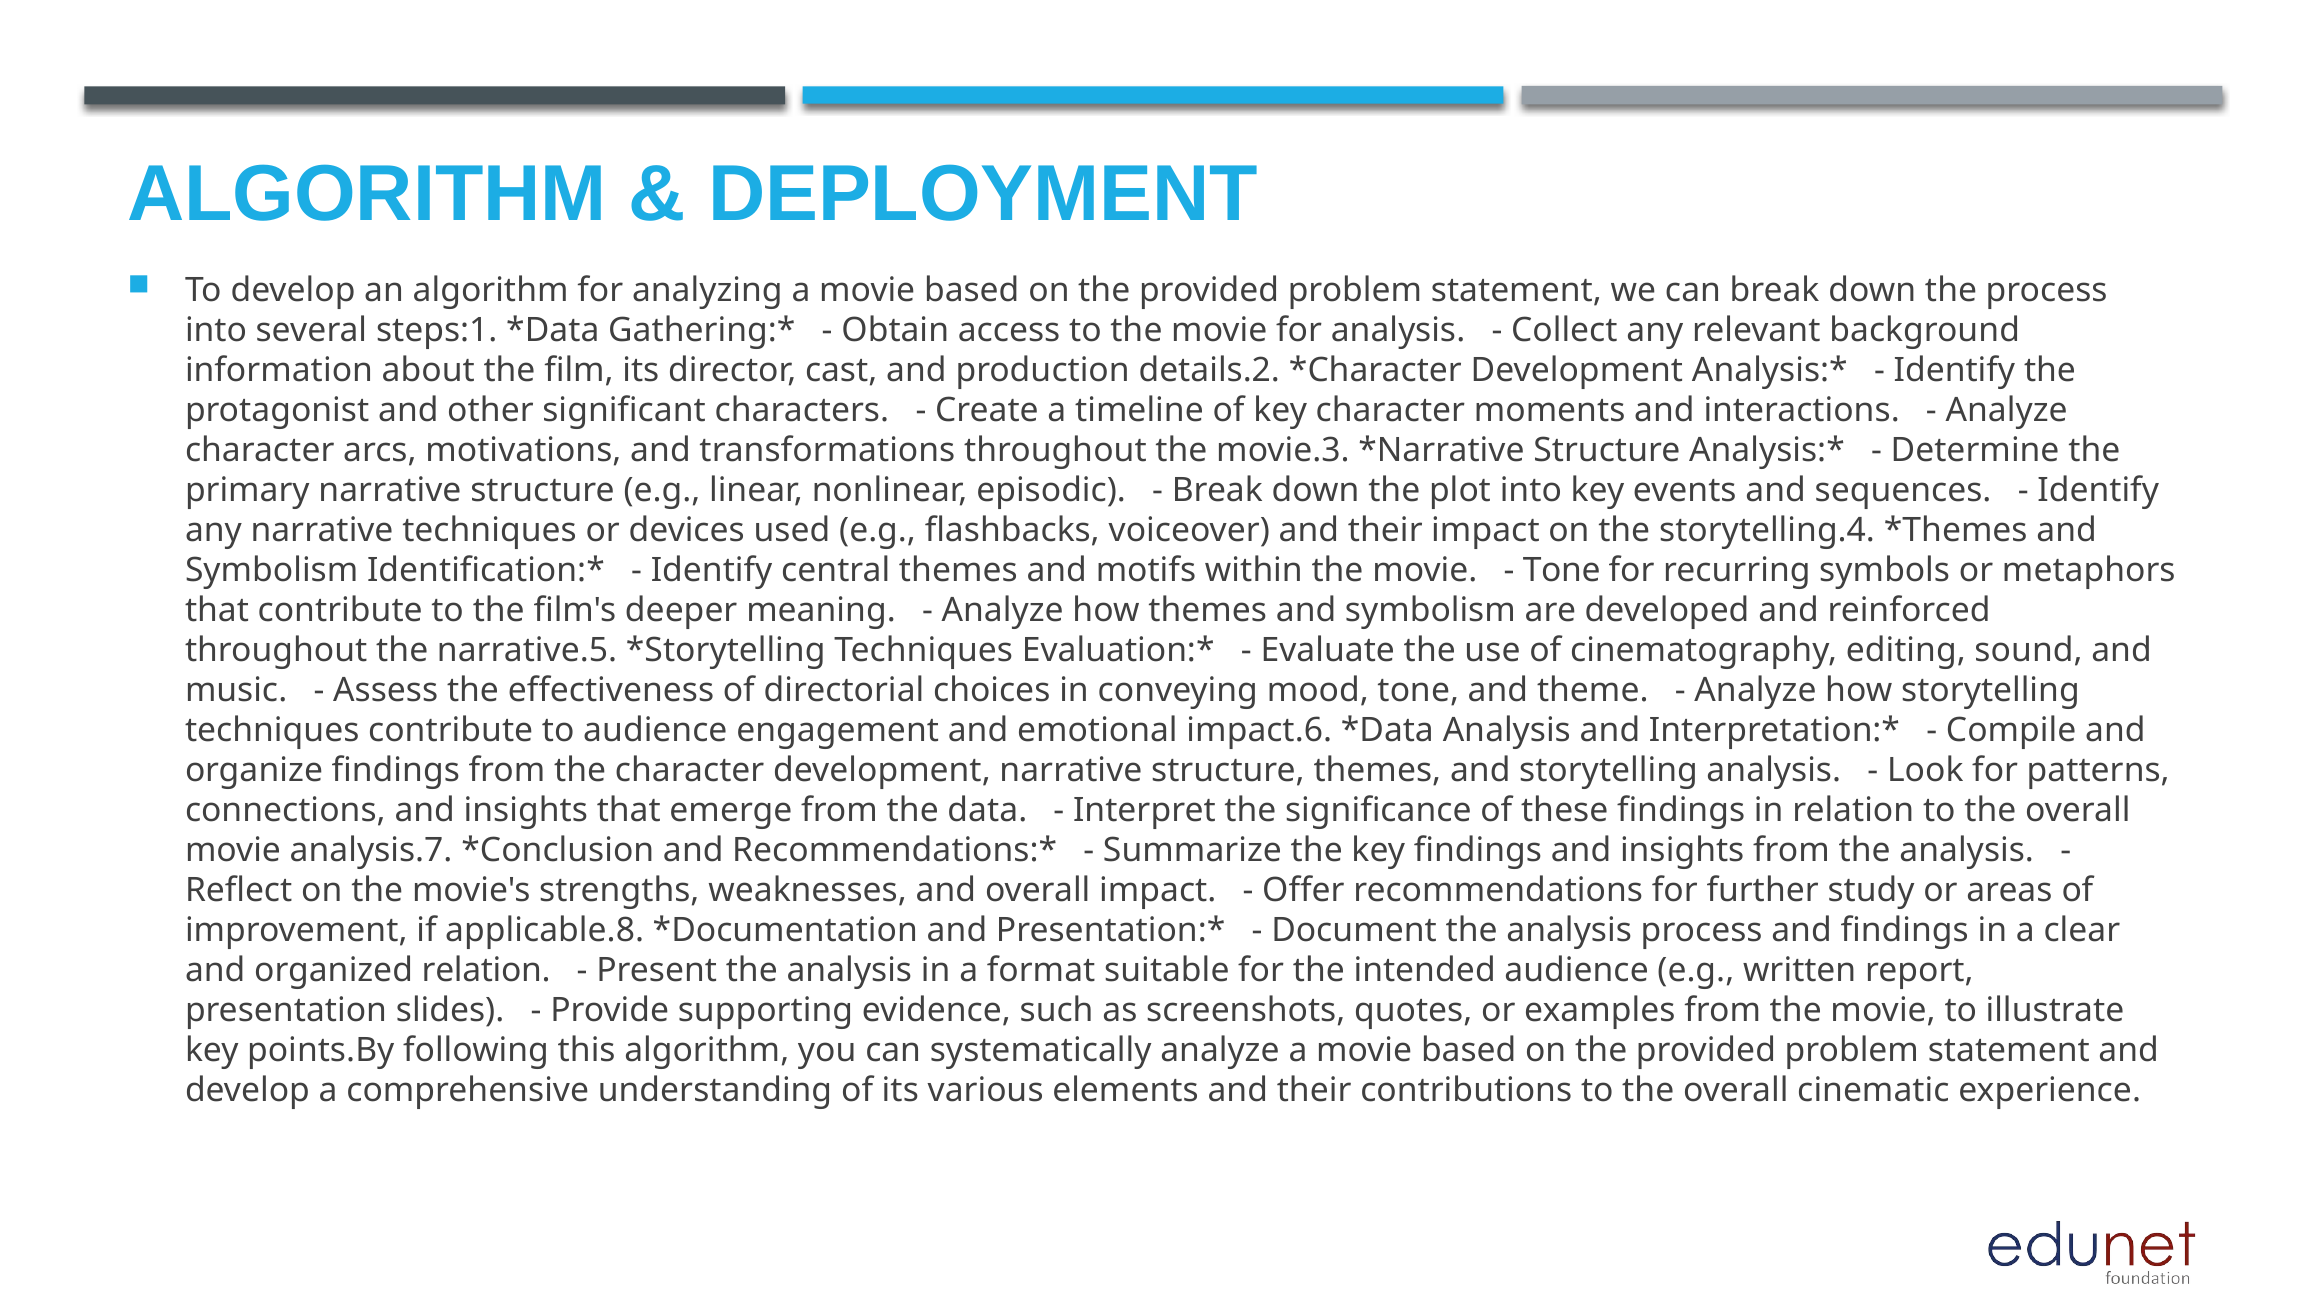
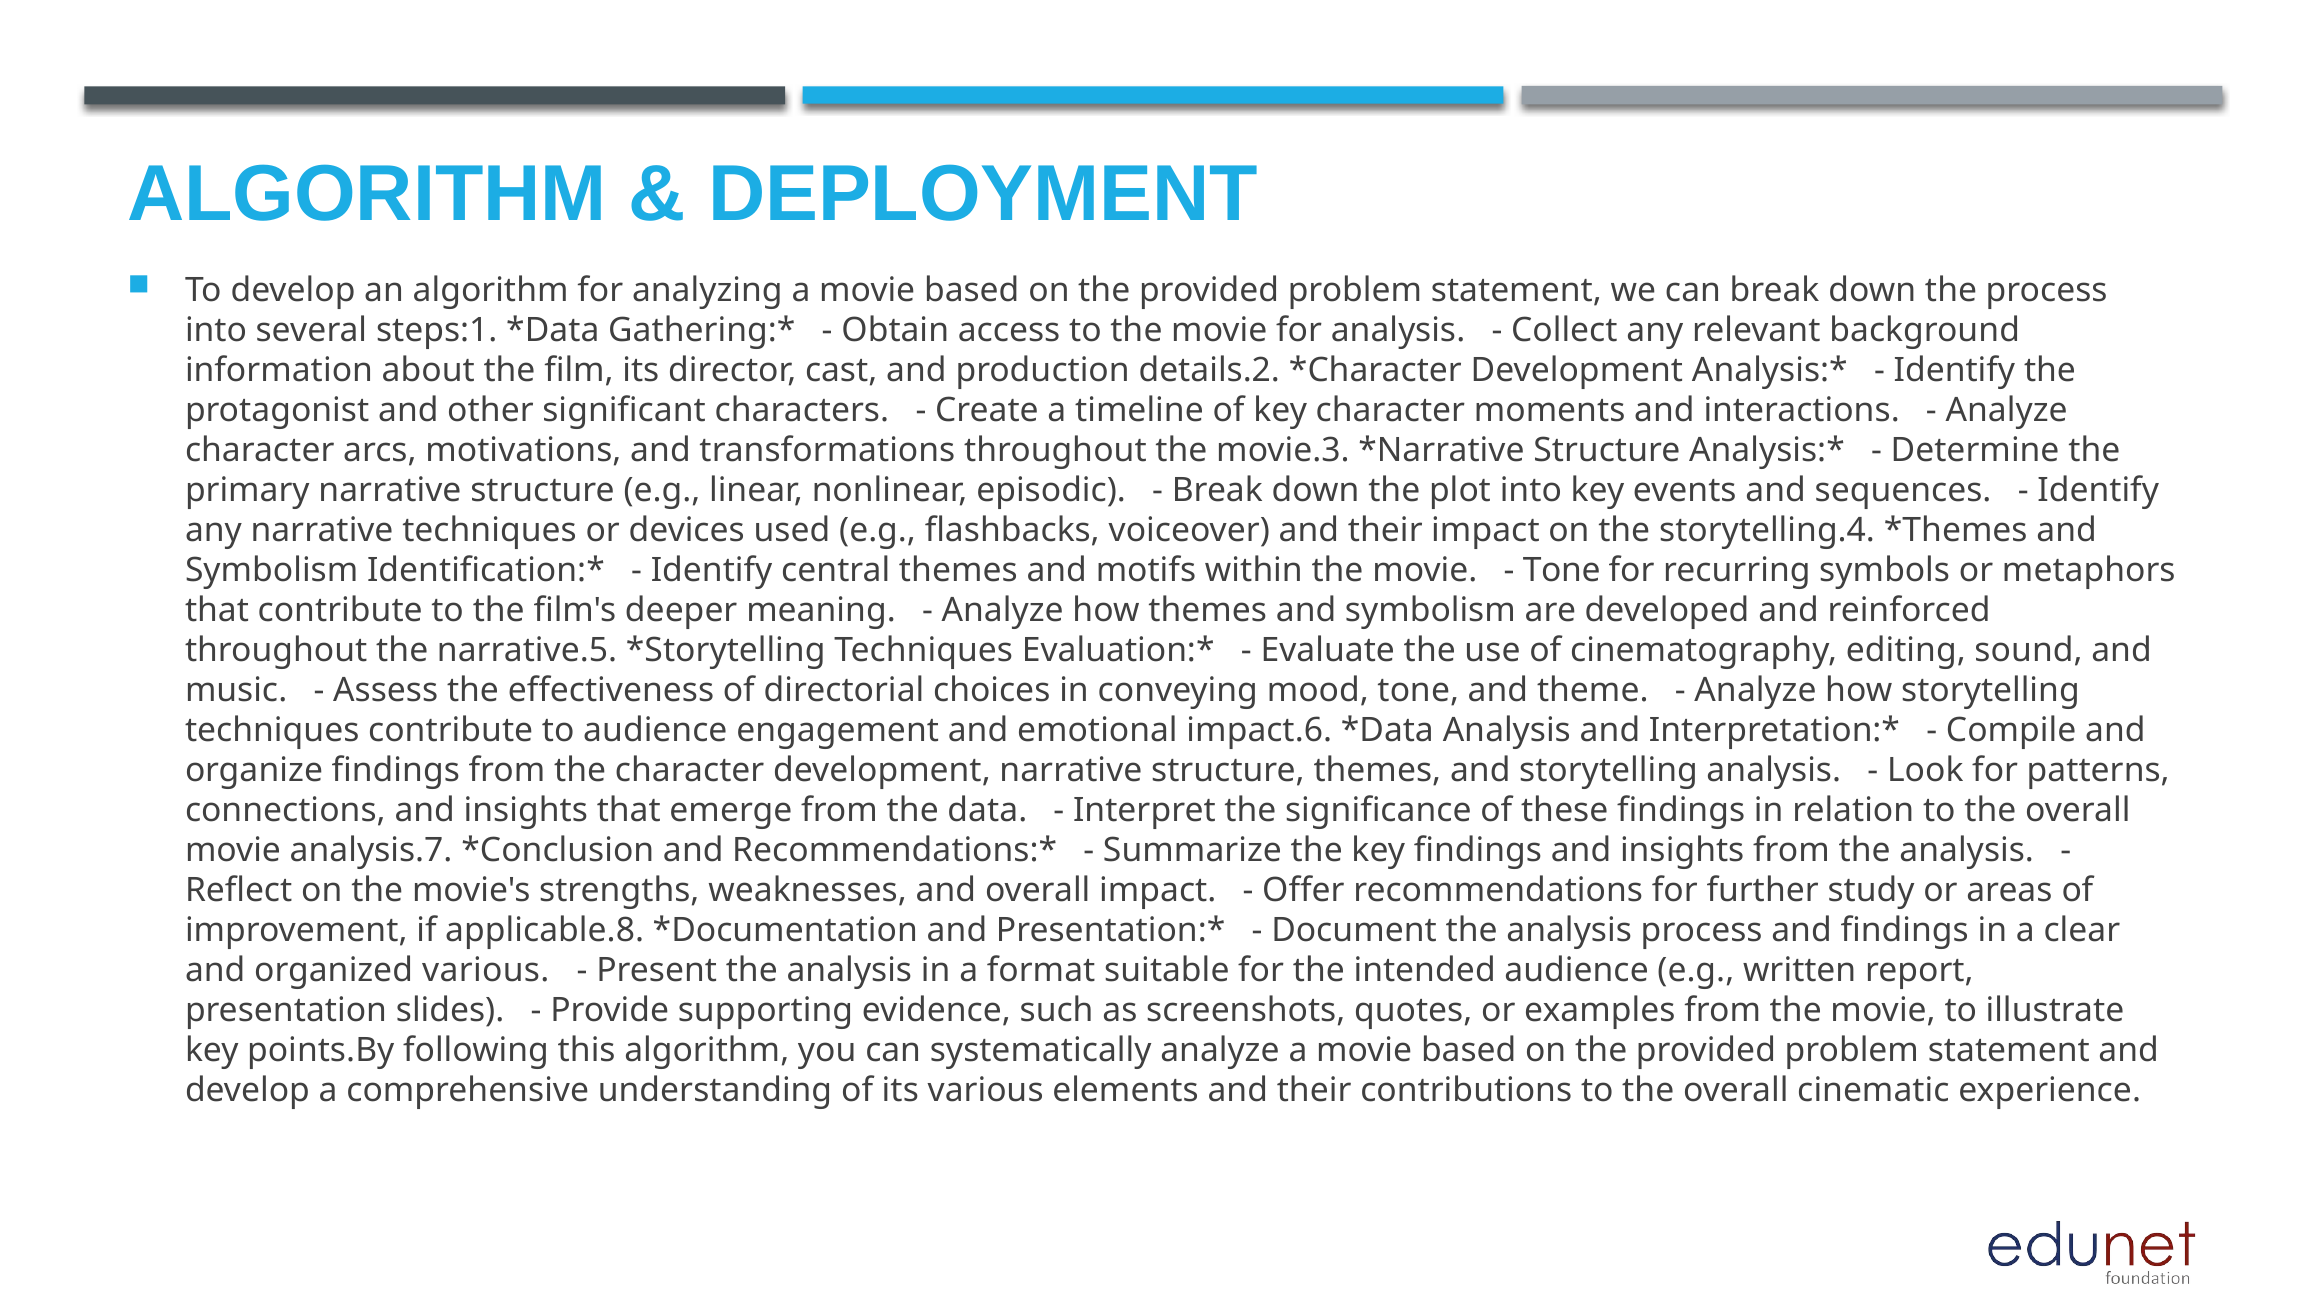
organized relation: relation -> various (486, 970)
